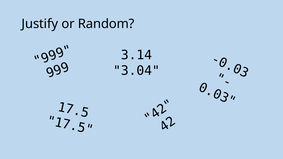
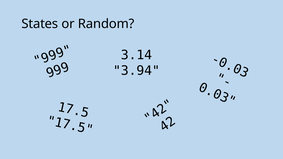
Justify: Justify -> States (40, 24)
3.04: 3.04 -> 3.94 (137, 71)
